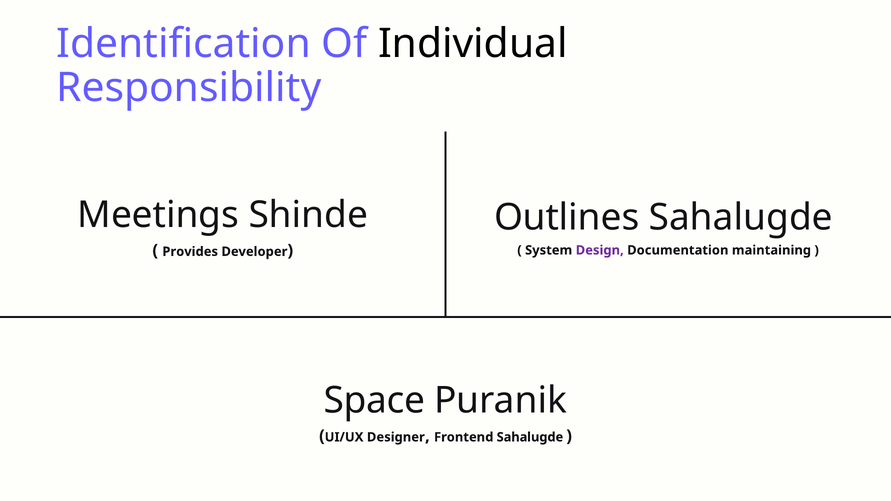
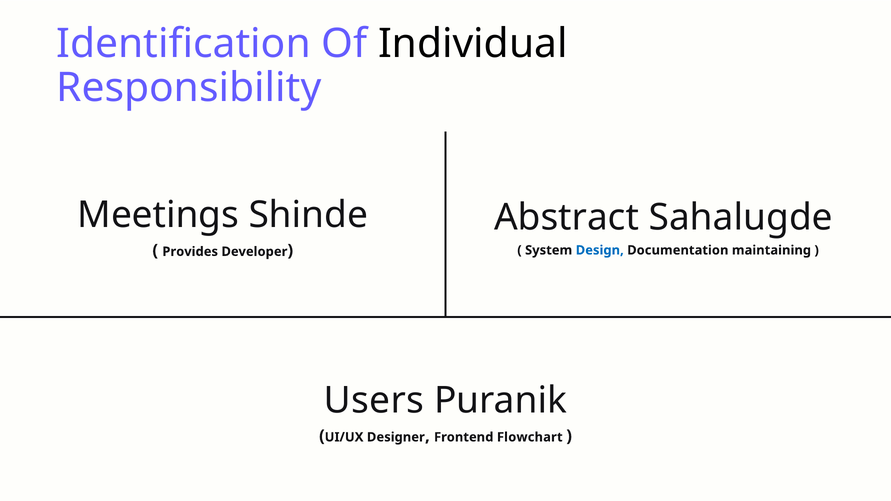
Outlines: Outlines -> Abstract (567, 218)
Design colour: purple -> blue (600, 250)
Space: Space -> Users (374, 401)
Frontend Sahalugde: Sahalugde -> Flowchart (530, 437)
